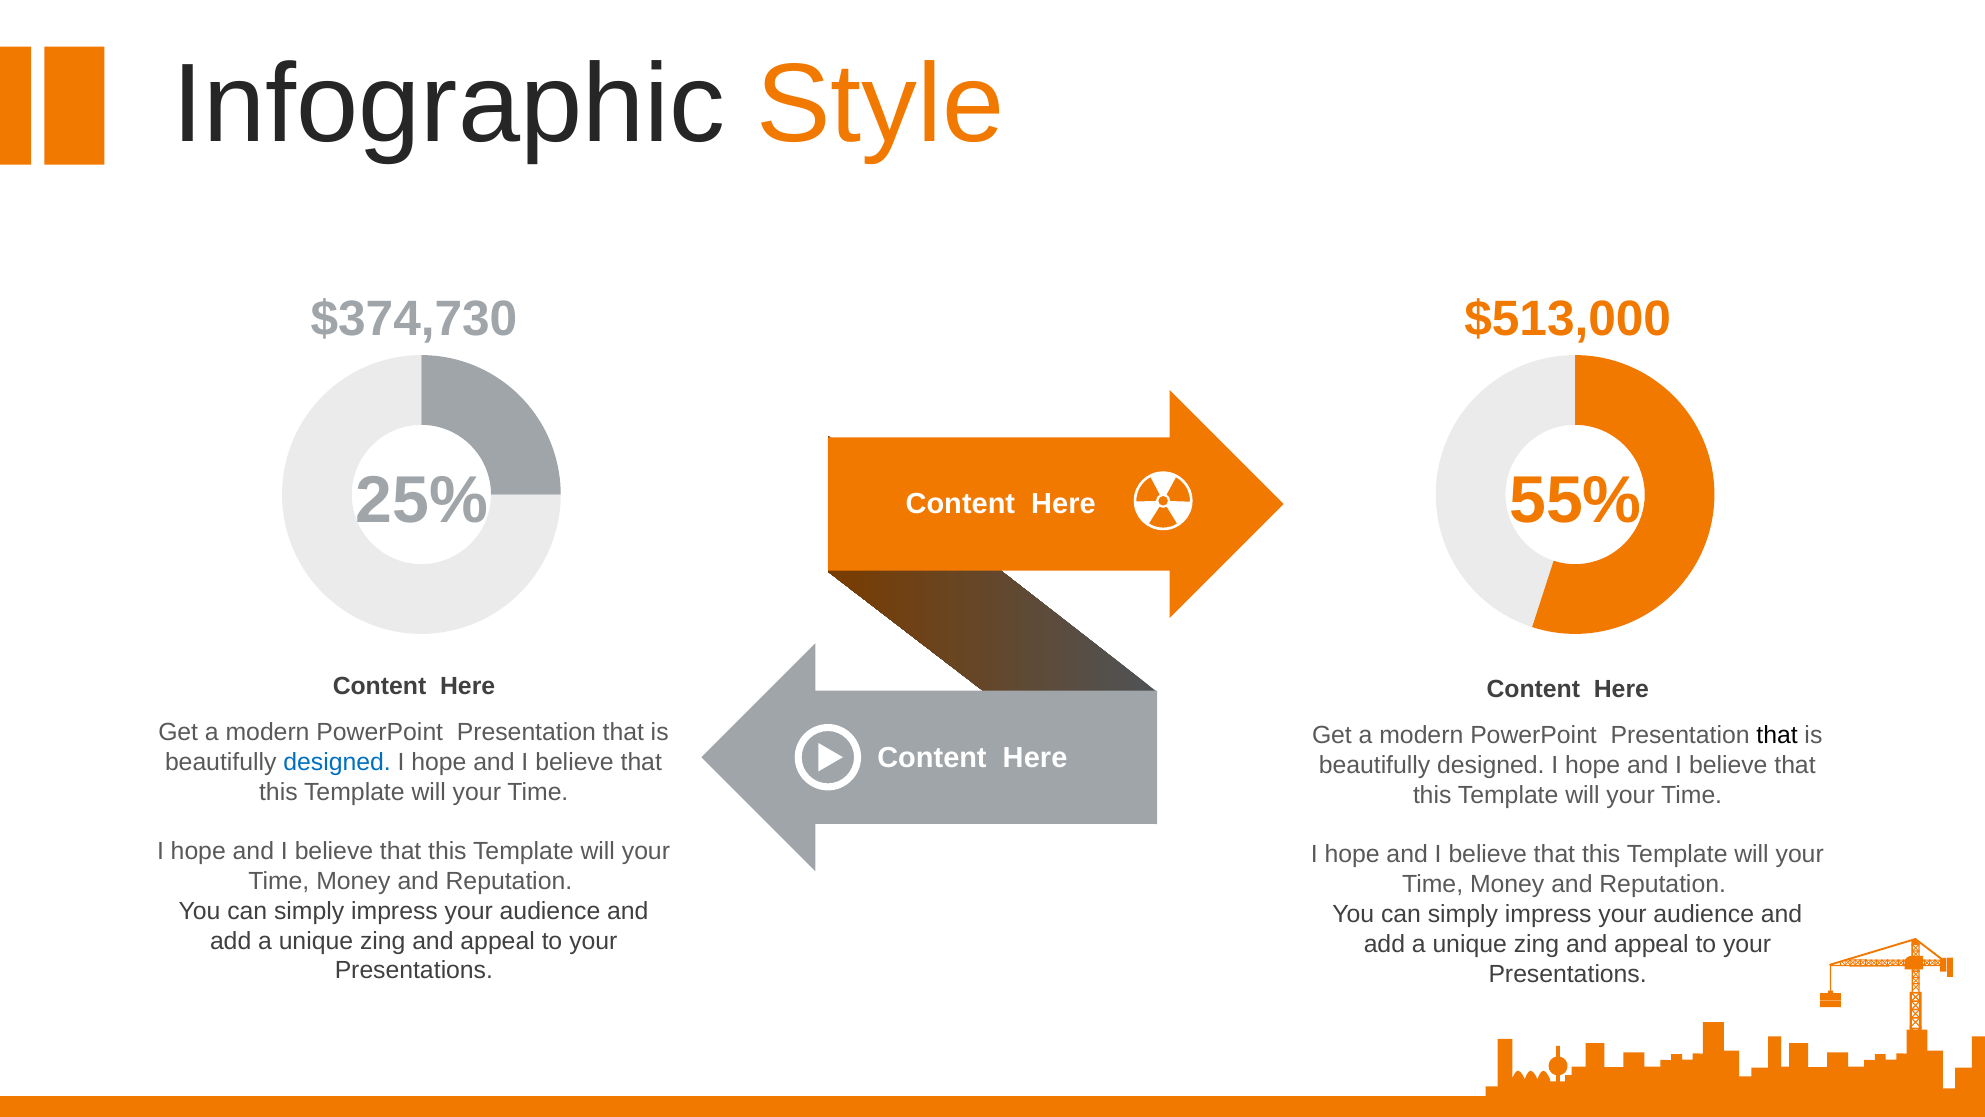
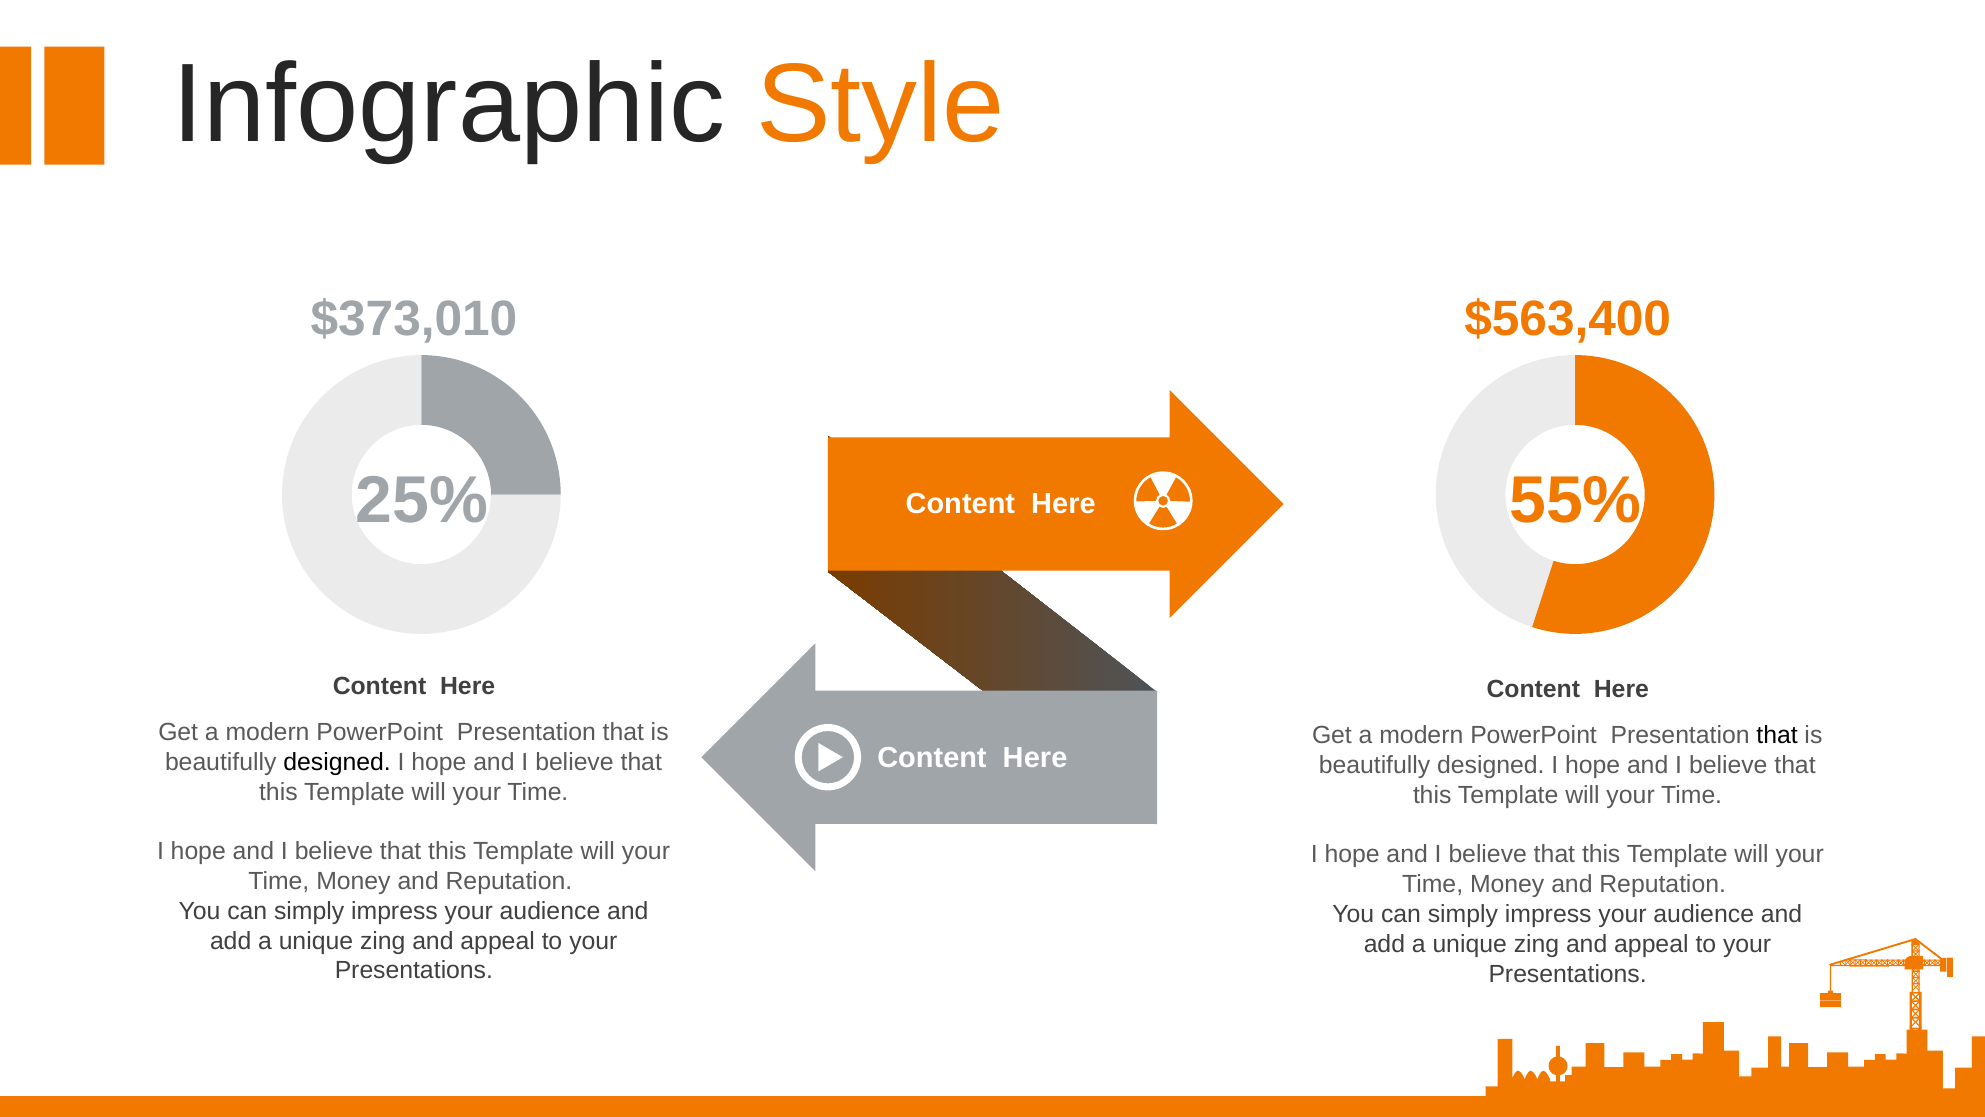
$374,730: $374,730 -> $373,010 (414, 319)
$513,000: $513,000 -> $563,400 (1568, 319)
designed colour: blue -> black (337, 762)
